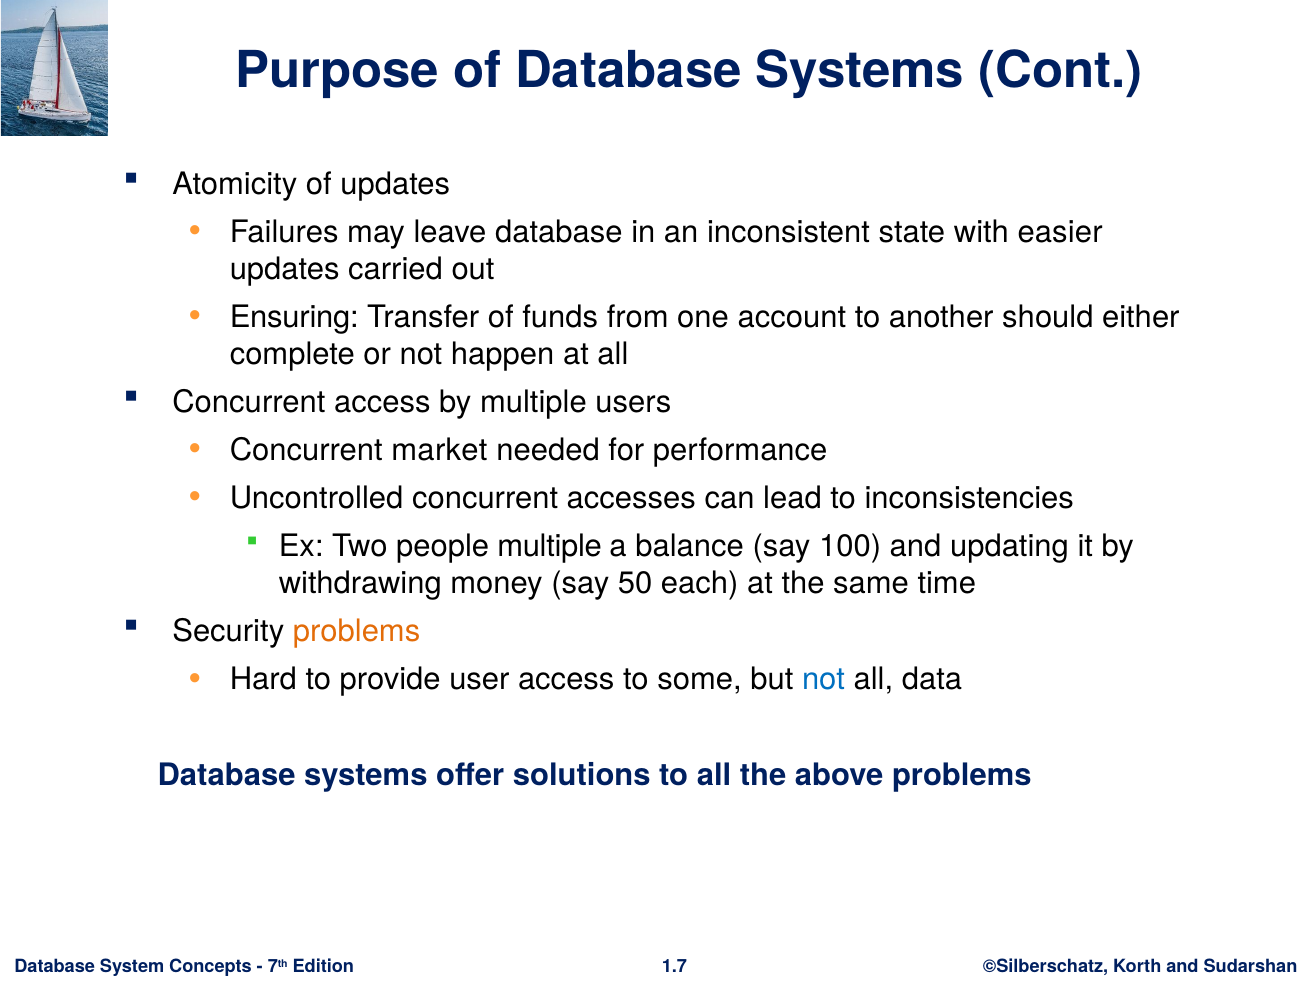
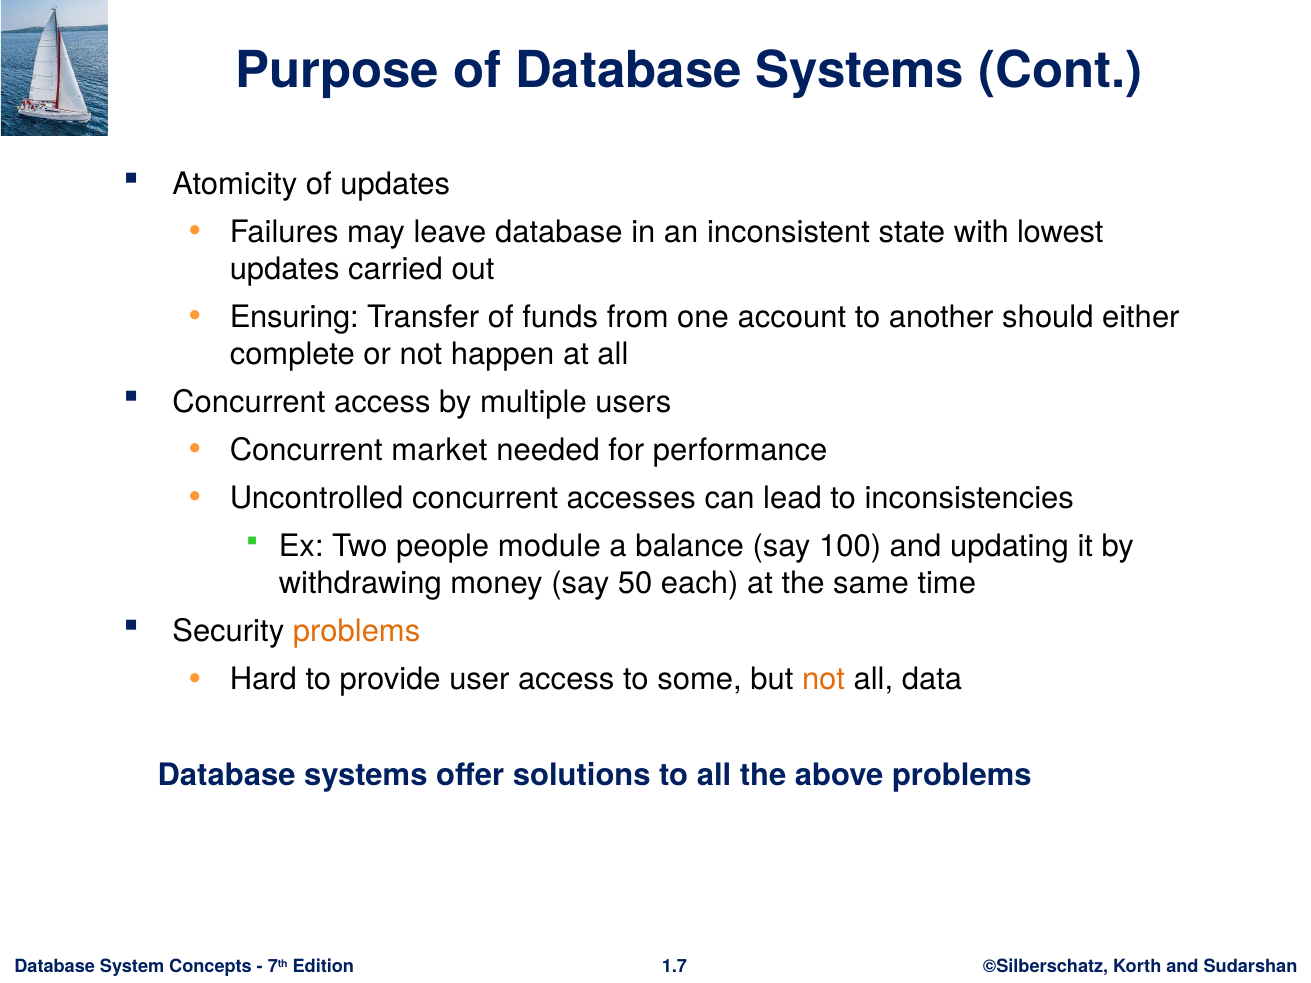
easier: easier -> lowest (1060, 232)
people multiple: multiple -> module (549, 546)
not colour: blue -> orange (824, 680)
